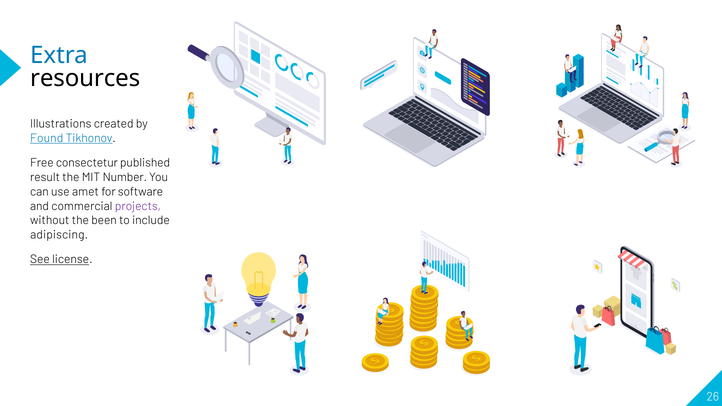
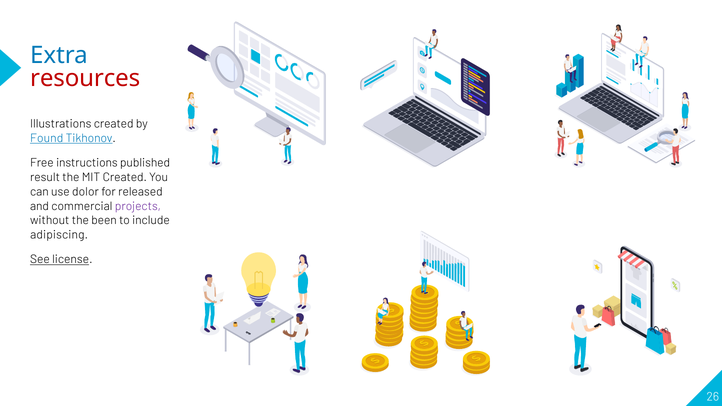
resources colour: black -> red (85, 78)
consectetur: consectetur -> instructions (87, 163)
MIT Number: Number -> Created (125, 177)
amet: amet -> dolor (85, 192)
software: software -> released (140, 192)
